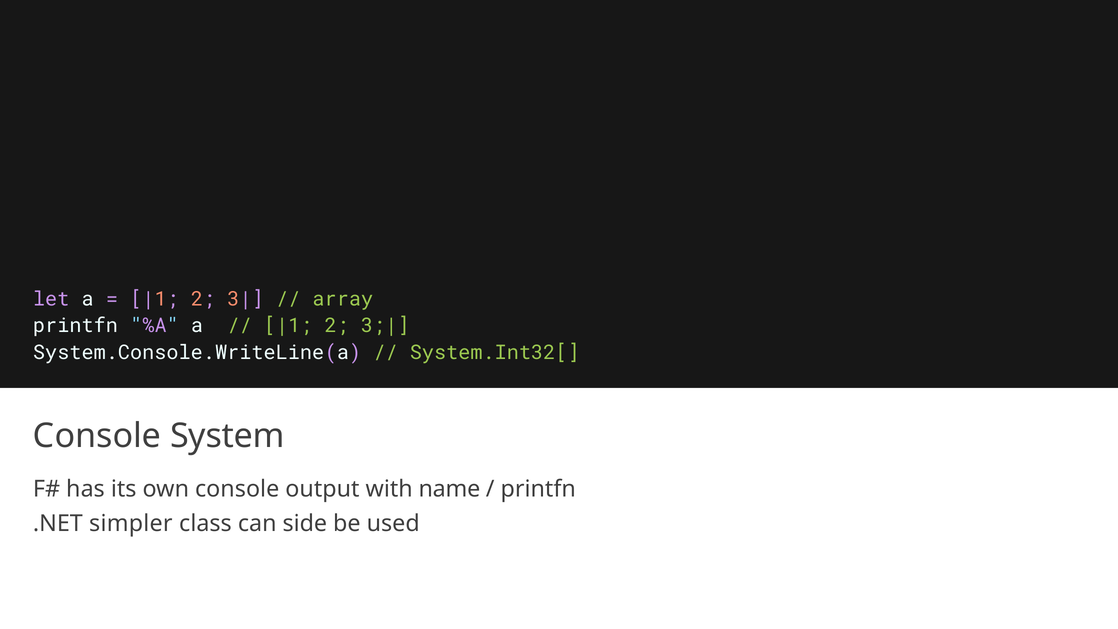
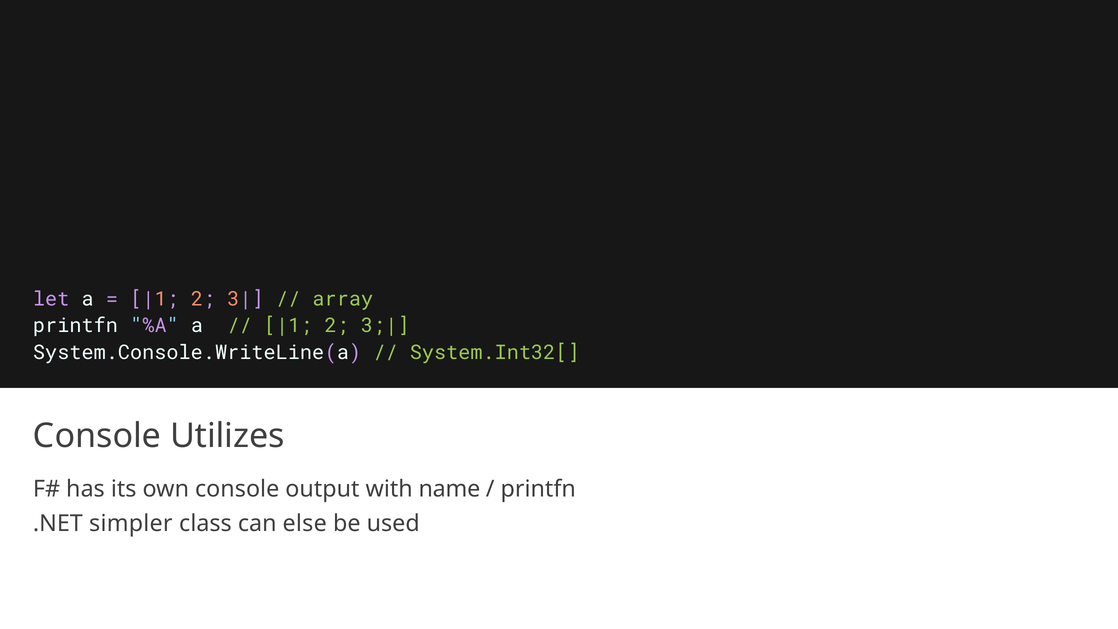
System: System -> Utilizes (227, 436)
side: side -> else (305, 524)
